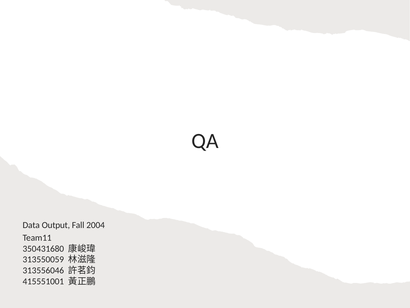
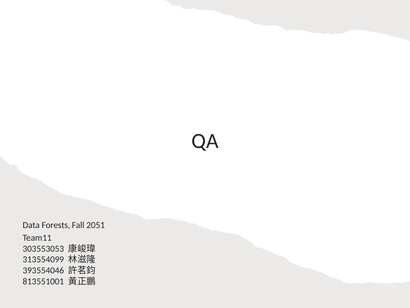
Output: Output -> Forests (56, 225)
2004: 2004 -> 2051 (96, 225)
350431680: 350431680 -> 303553053 (43, 248)
313550059: 313550059 -> 313554099 (43, 259)
313556046: 313556046 -> 393554046 (43, 270)
415551001: 415551001 -> 813551001 (43, 281)
